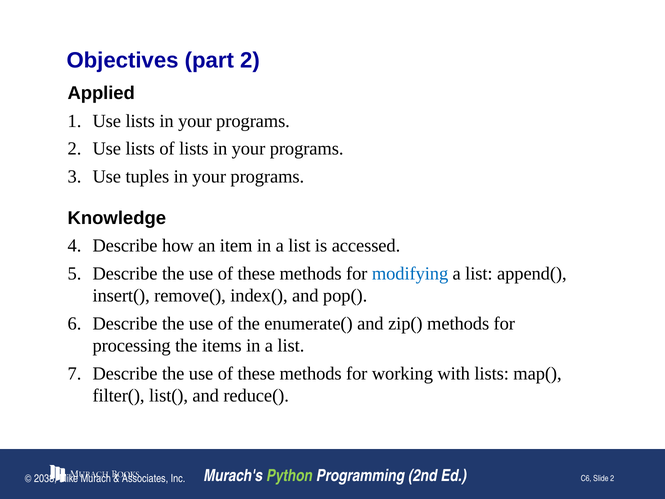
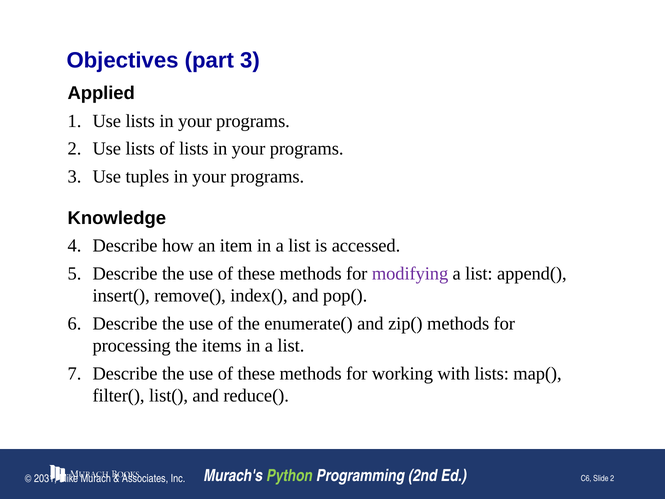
part 2: 2 -> 3 (250, 60)
modifying colour: blue -> purple (410, 273)
2038: 2038 -> 2031 (45, 478)
